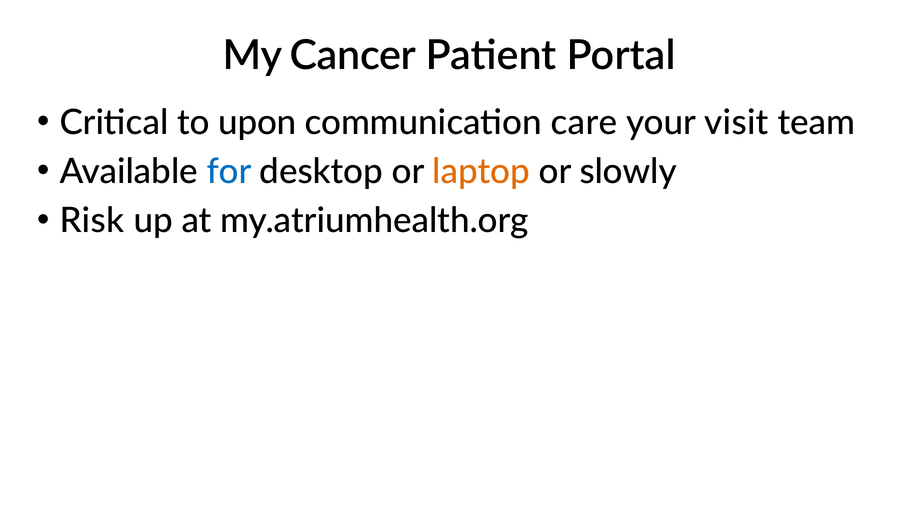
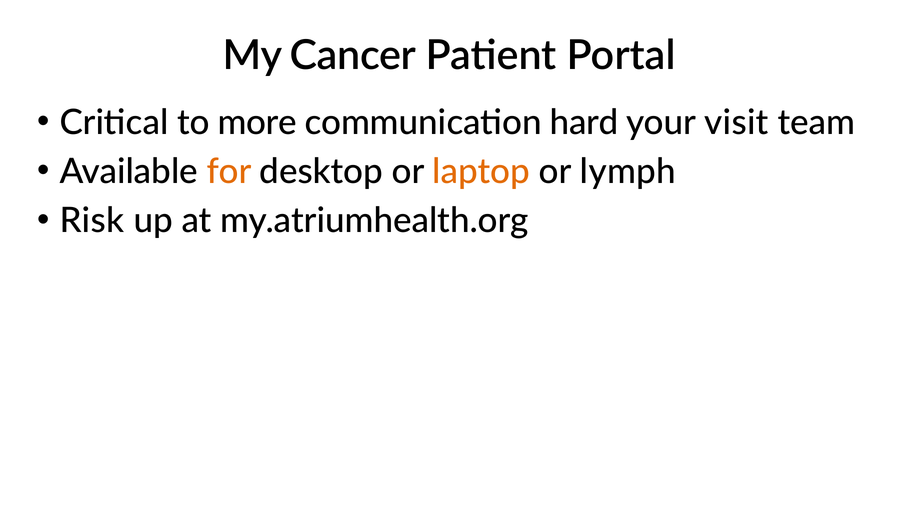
upon: upon -> more (257, 123)
care: care -> hard (584, 123)
for colour: blue -> orange (229, 172)
slowly: slowly -> lymph (628, 172)
